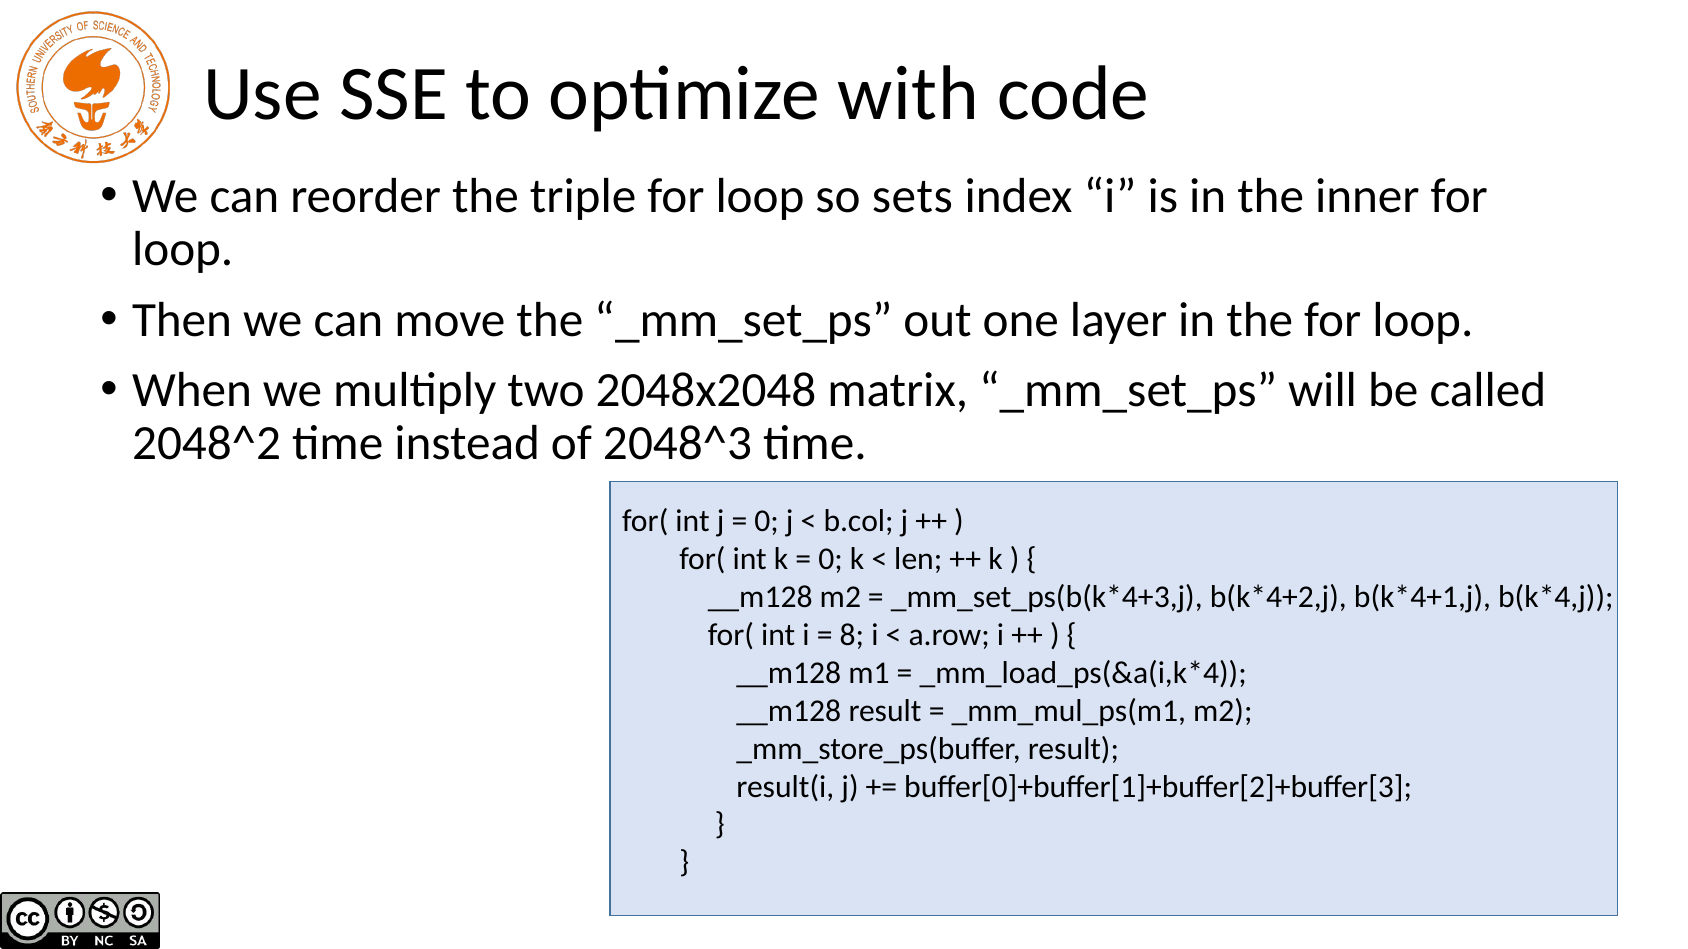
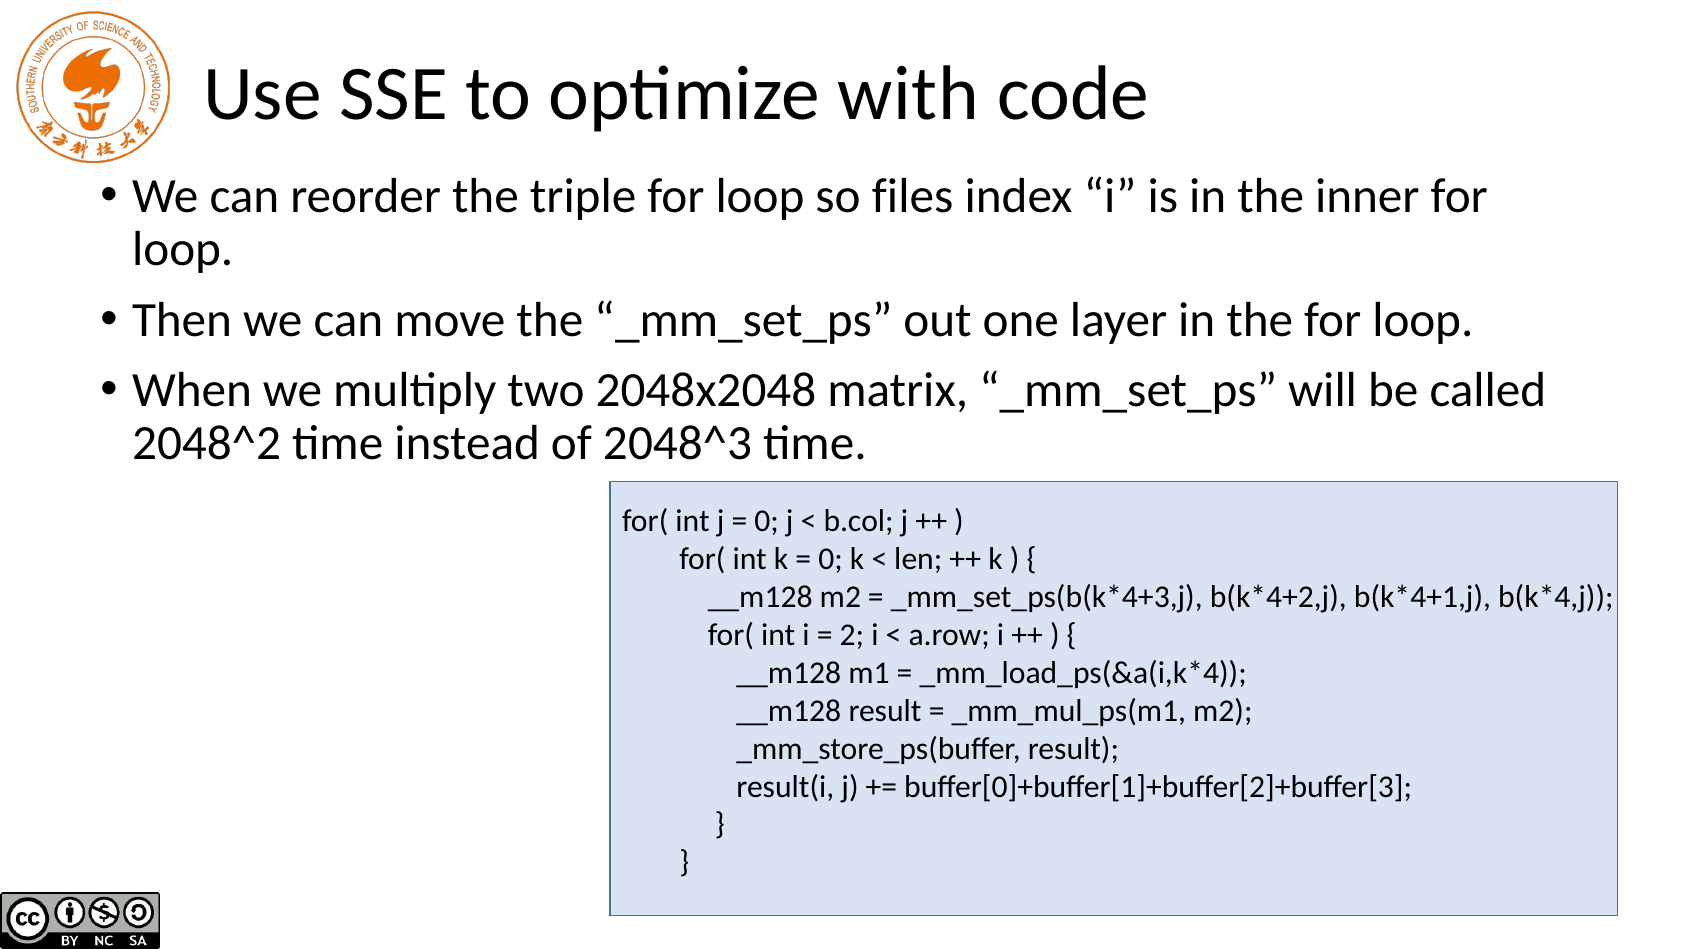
sets: sets -> files (913, 196)
8: 8 -> 2 (852, 635)
